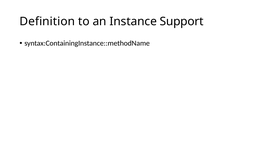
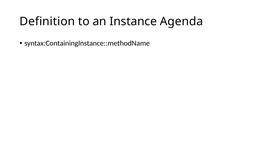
Support: Support -> Agenda (181, 22)
